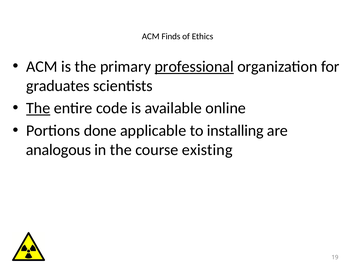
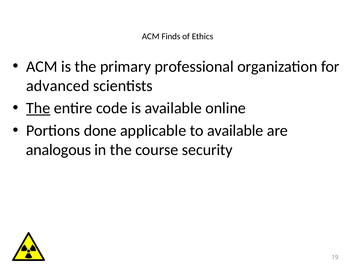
professional underline: present -> none (194, 67)
graduates: graduates -> advanced (58, 86)
to installing: installing -> available (235, 131)
existing: existing -> security (207, 150)
